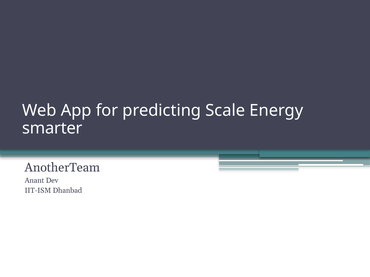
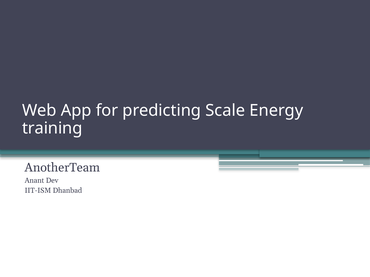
smarter: smarter -> training (52, 128)
